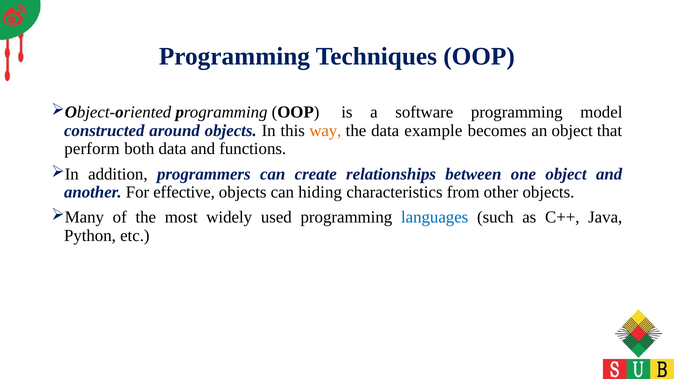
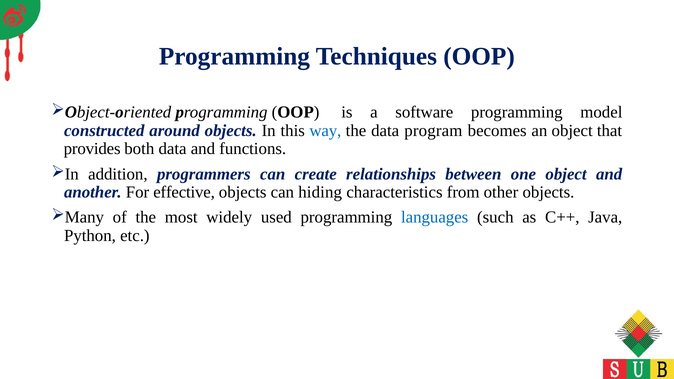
way colour: orange -> blue (325, 131)
example: example -> program (433, 131)
perform: perform -> provides (92, 149)
